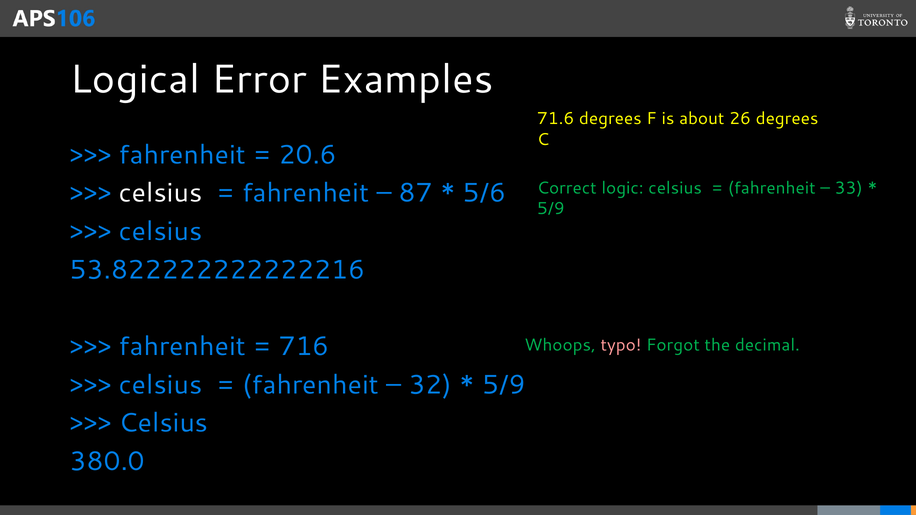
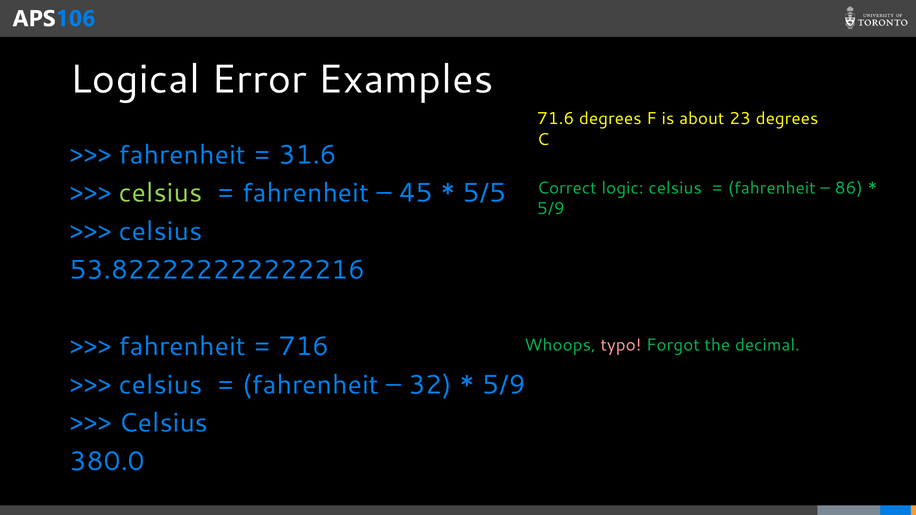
26: 26 -> 23 (740, 119)
20.6: 20.6 -> 31.6 (308, 155)
33: 33 -> 86 (849, 188)
celsius colour: white -> light green (161, 193)
87: 87 -> 45 (416, 193)
5/6: 5/6 -> 5/5 (485, 193)
